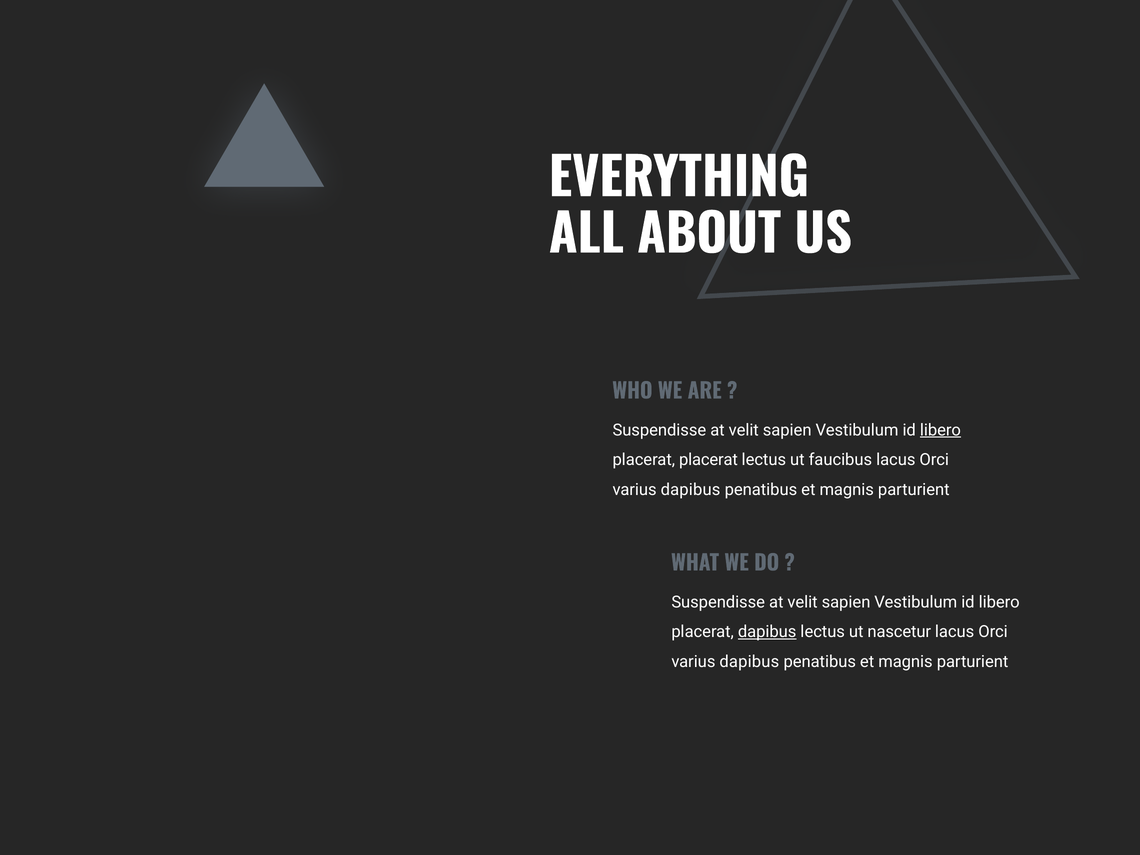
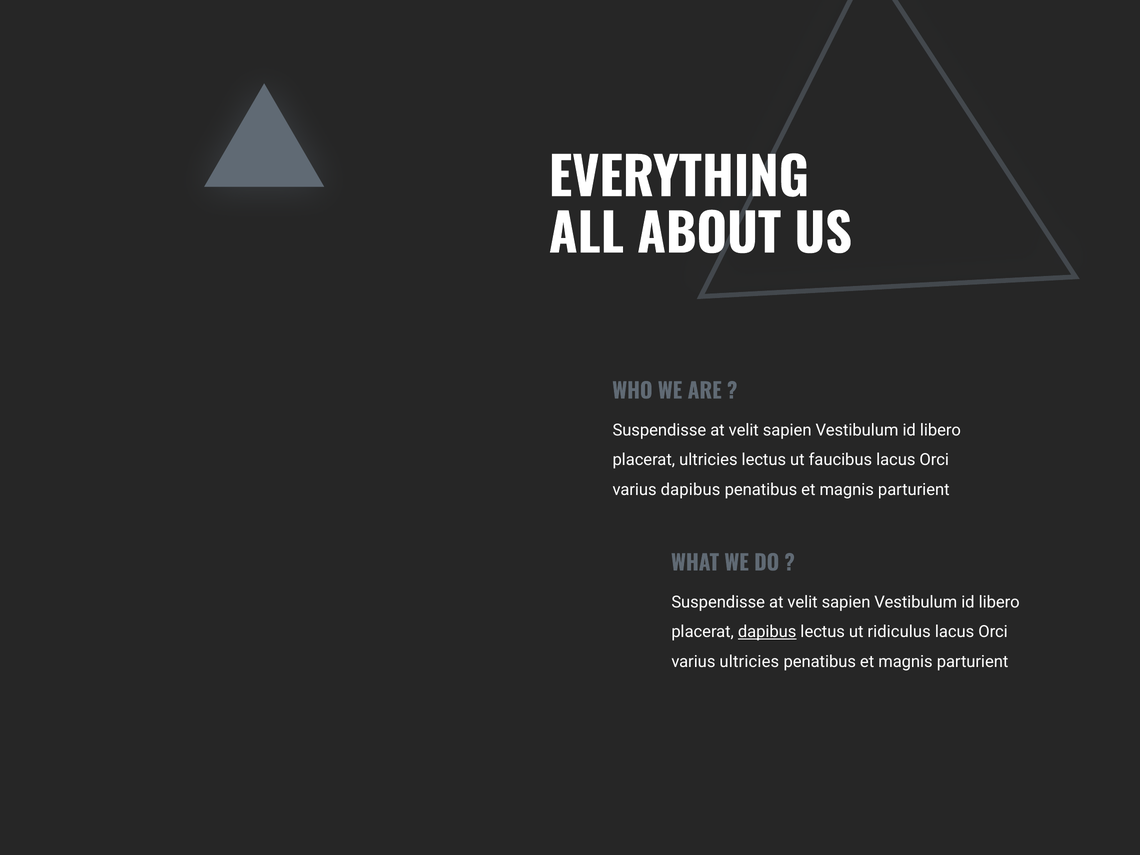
libero underline: present -> none (940, 430)
placerat placerat: placerat -> ultricies (708, 460)
nascetur: nascetur -> ridiculus (899, 632)
dapibus: dapibus -> ultricies (749, 662)
